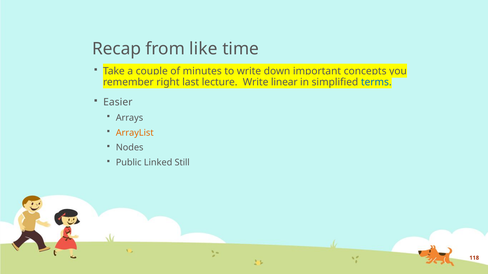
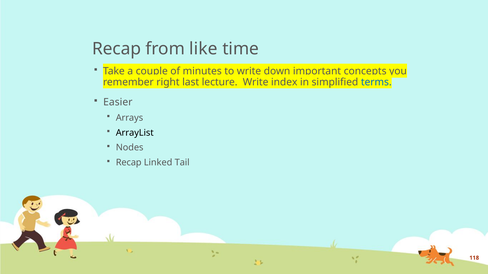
linear: linear -> index (284, 82)
ArrayList colour: orange -> black (135, 133)
Public: Public -> Recap (129, 163)
Still: Still -> Tail (182, 163)
